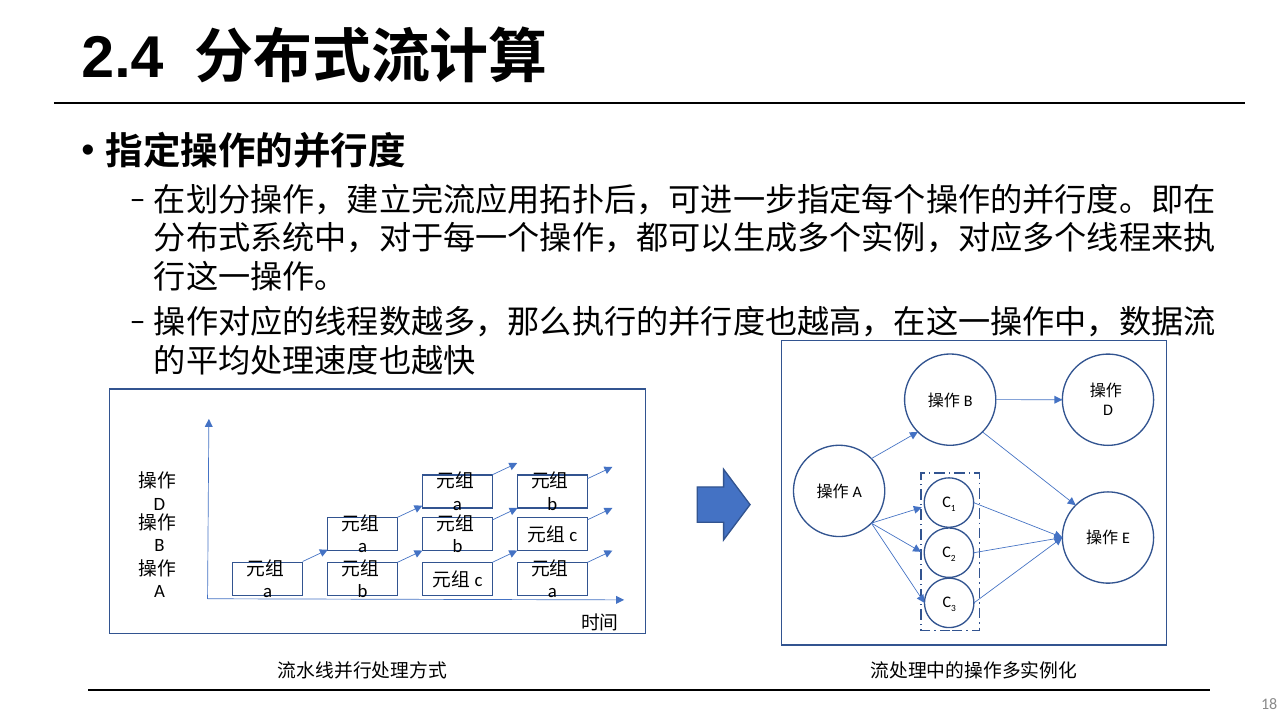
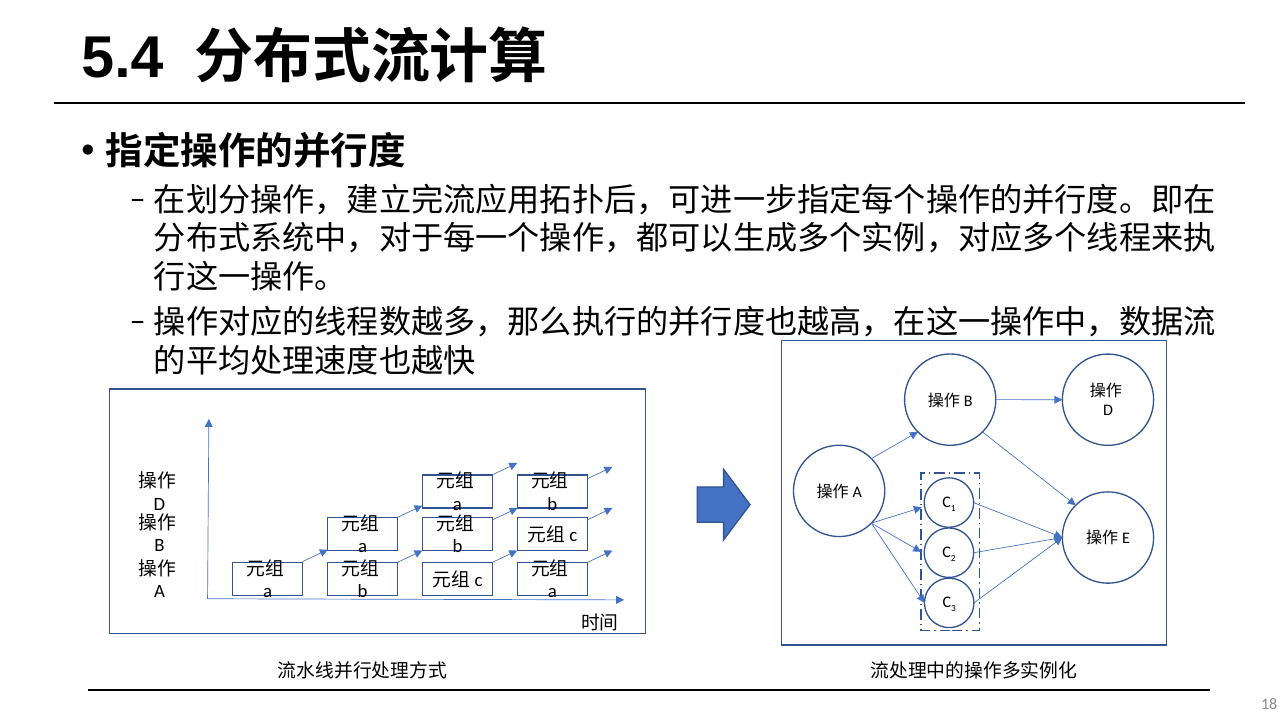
2.4: 2.4 -> 5.4 (122, 58)
